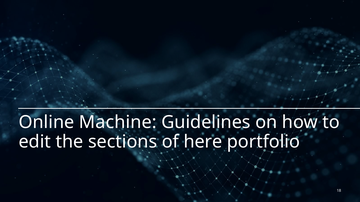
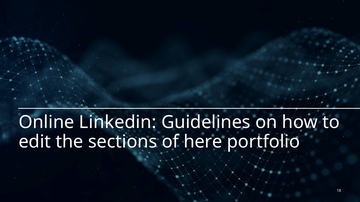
Machine: Machine -> Linkedin (118, 123)
